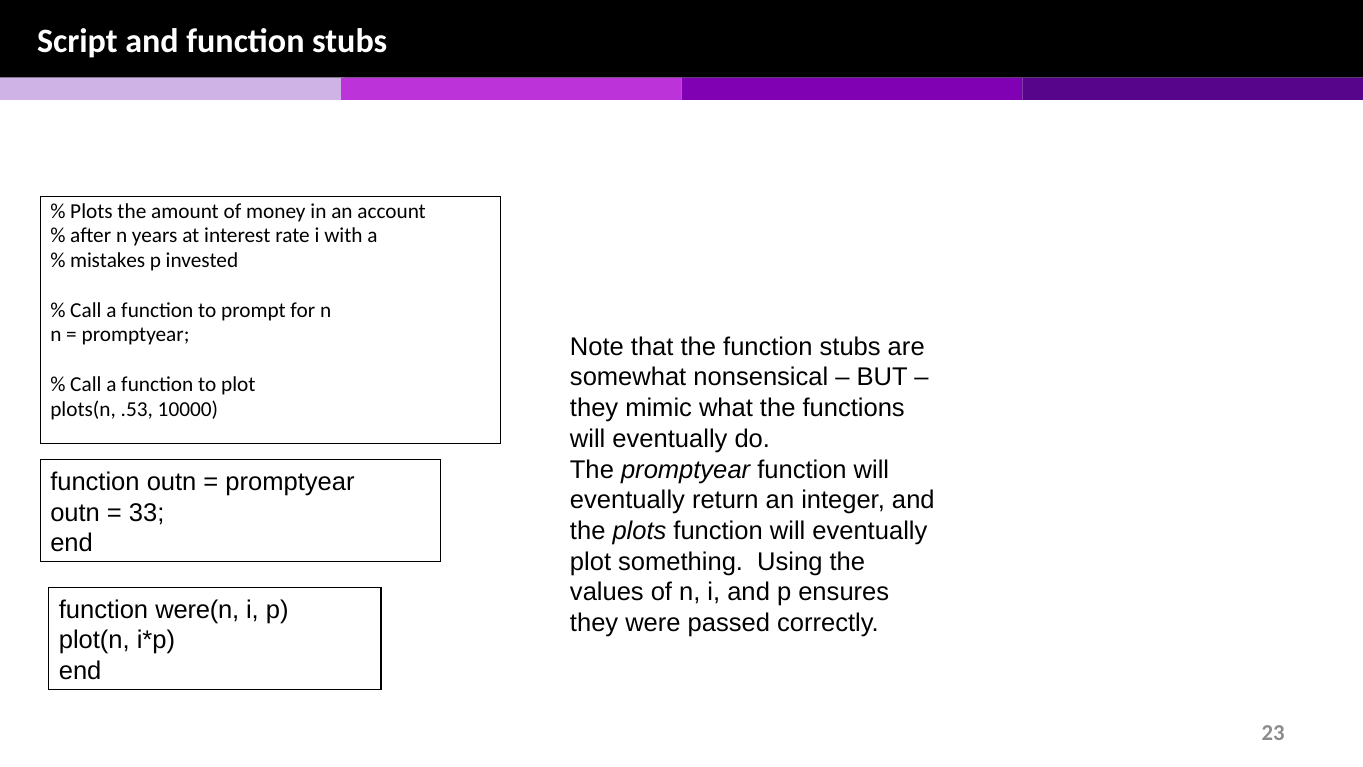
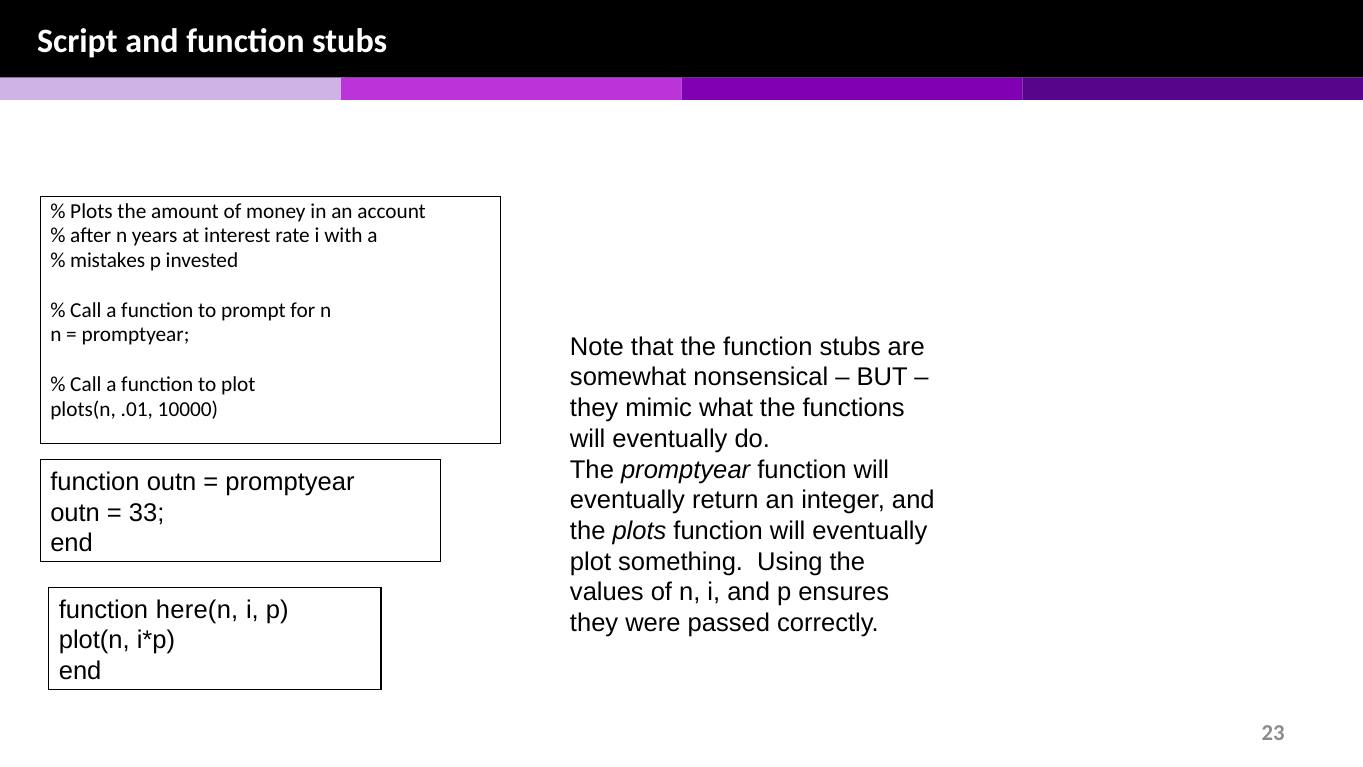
.53: .53 -> .01 (137, 409)
were(n: were(n -> here(n (197, 610)
